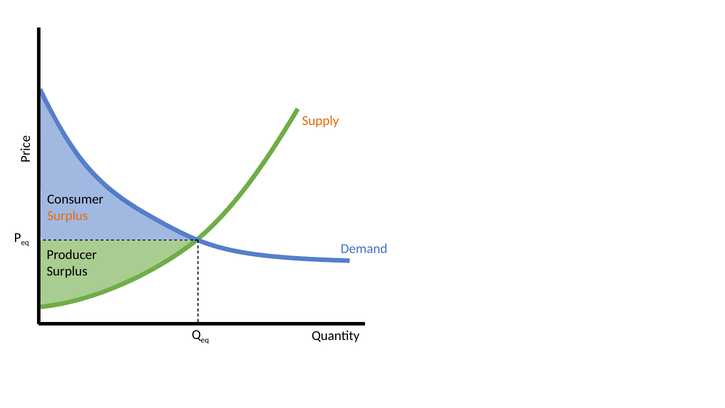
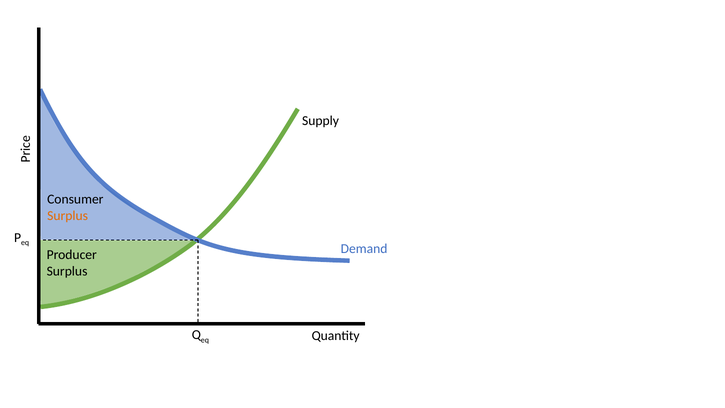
Supply colour: orange -> black (321, 121)
